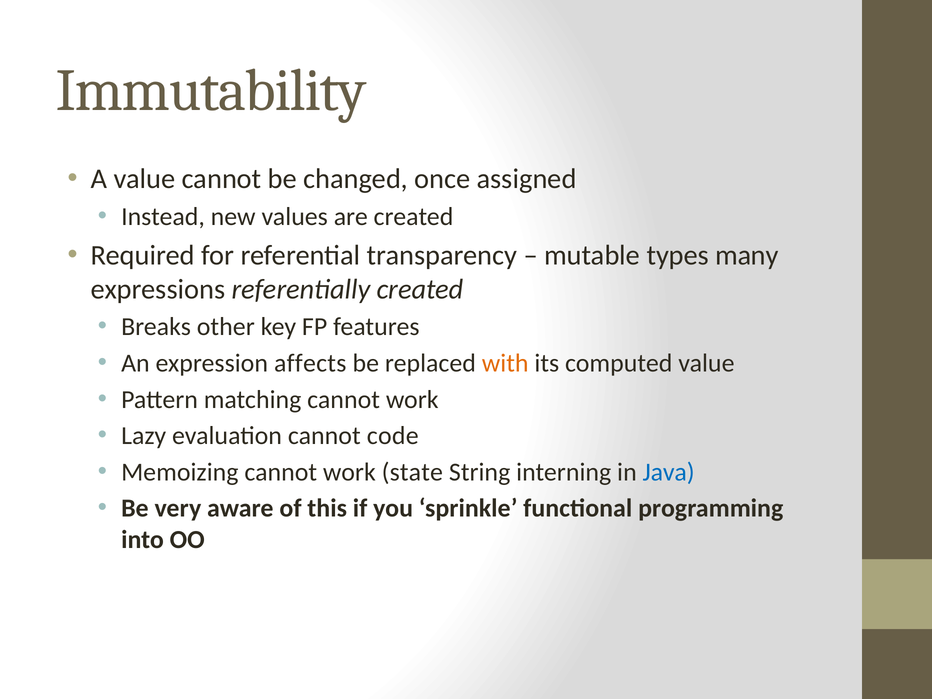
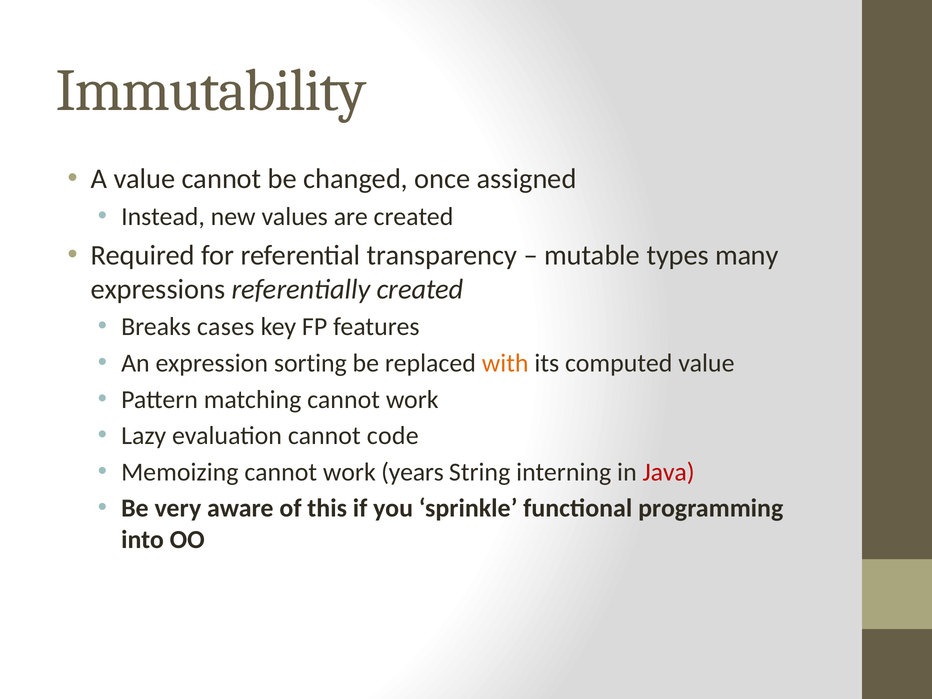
other: other -> cases (226, 327)
affects: affects -> sorting (310, 363)
state: state -> years (412, 472)
Java colour: blue -> red (669, 472)
